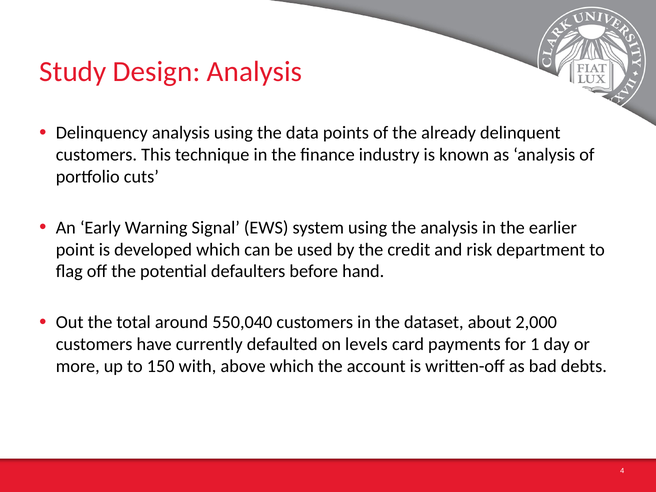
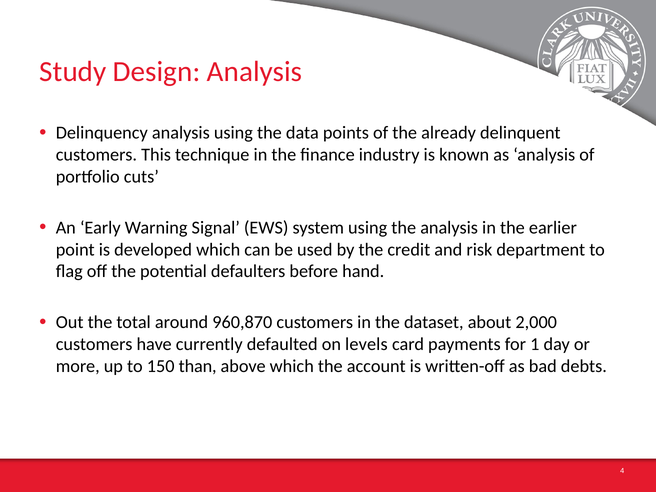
550,040: 550,040 -> 960,870 (242, 322)
with: with -> than (198, 366)
